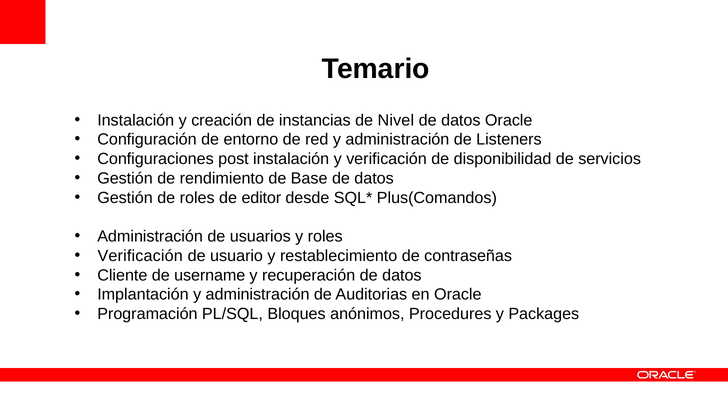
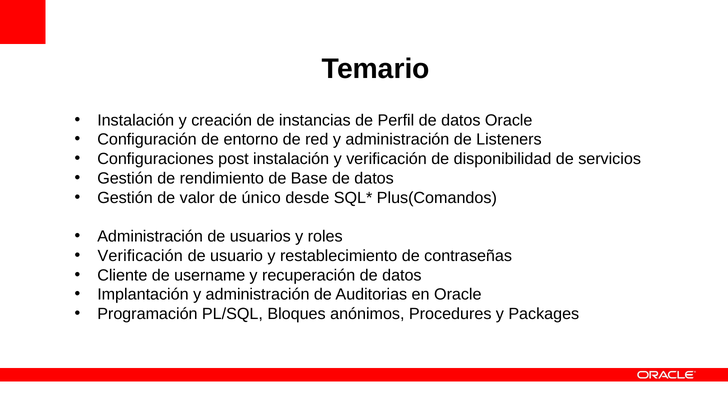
Nivel: Nivel -> Perfil (396, 120)
de roles: roles -> valor (197, 198)
editor: editor -> único (261, 198)
